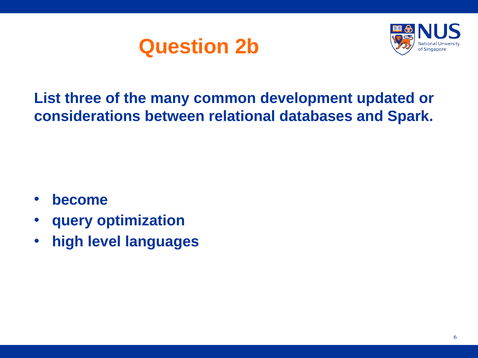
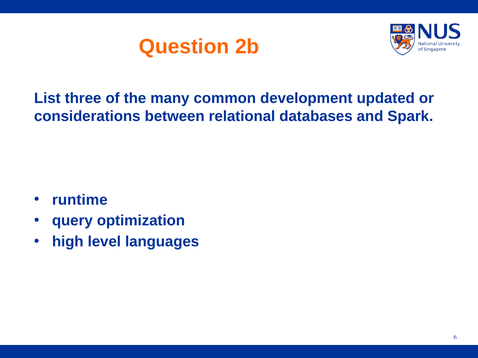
become: become -> runtime (80, 200)
